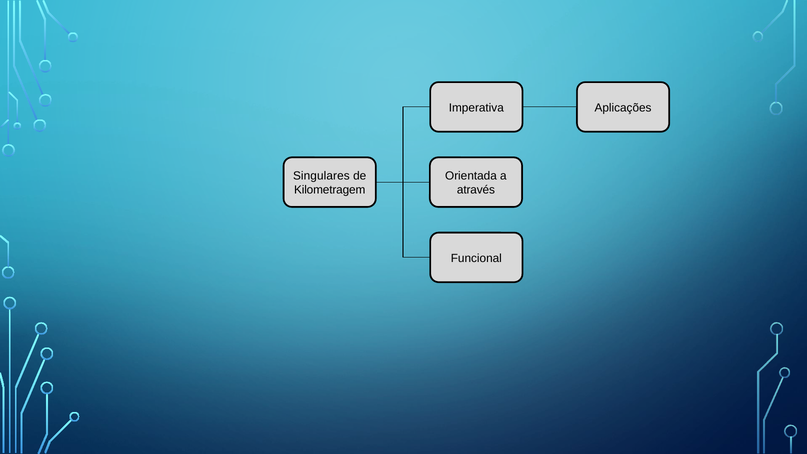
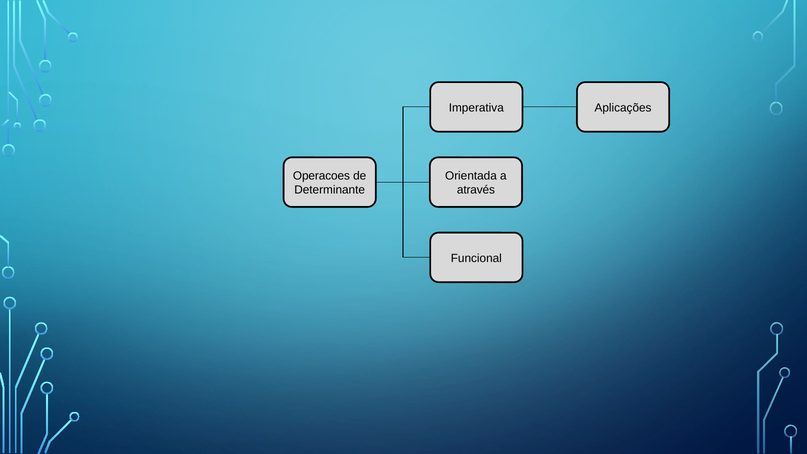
Singulares: Singulares -> Operacoes (321, 176)
Kilometragem: Kilometragem -> Determinante (330, 190)
